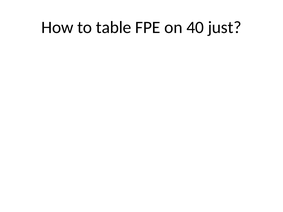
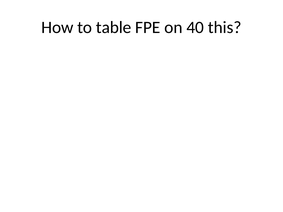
just: just -> this (225, 27)
